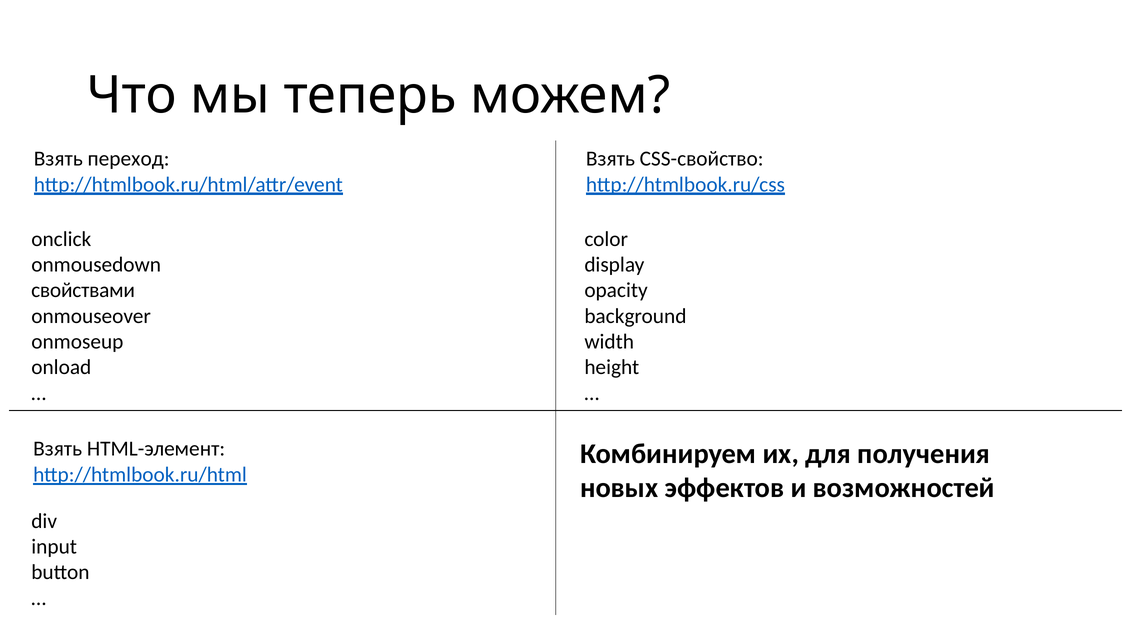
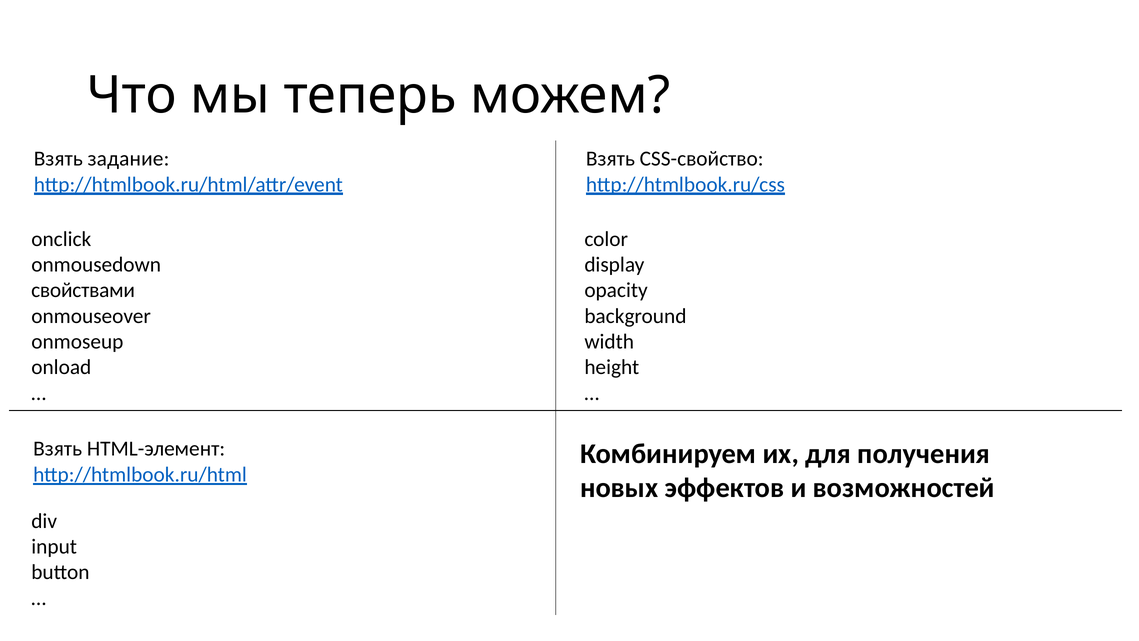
переход: переход -> задание (128, 159)
